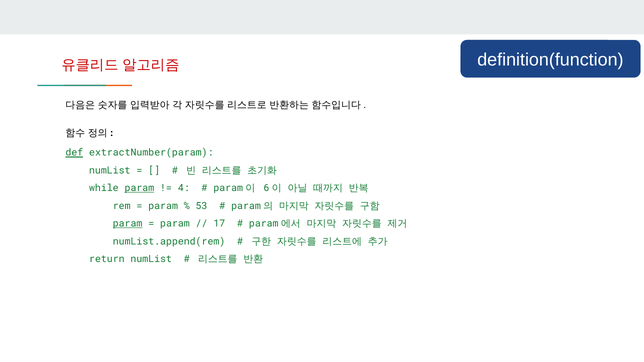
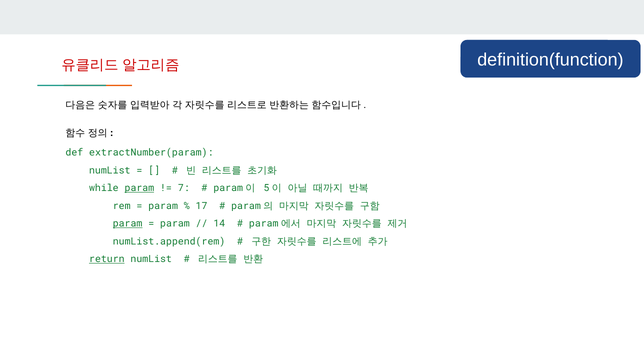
def underline: present -> none (74, 153)
4: 4 -> 7 (184, 188)
6: 6 -> 5 (267, 188)
53: 53 -> 17 (202, 206)
17: 17 -> 14 (219, 224)
return underline: none -> present (107, 259)
